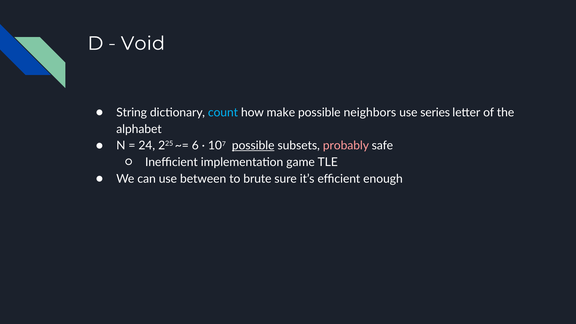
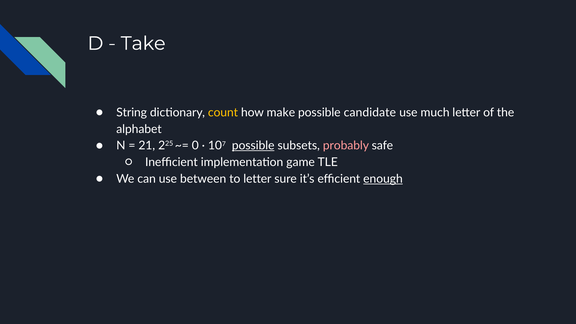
Void: Void -> Take (143, 43)
count colour: light blue -> yellow (223, 113)
neighbors: neighbors -> candidate (370, 113)
series: series -> much (435, 113)
24: 24 -> 21 (147, 146)
6: 6 -> 0 (195, 146)
to brute: brute -> letter (257, 179)
enough underline: none -> present (383, 179)
